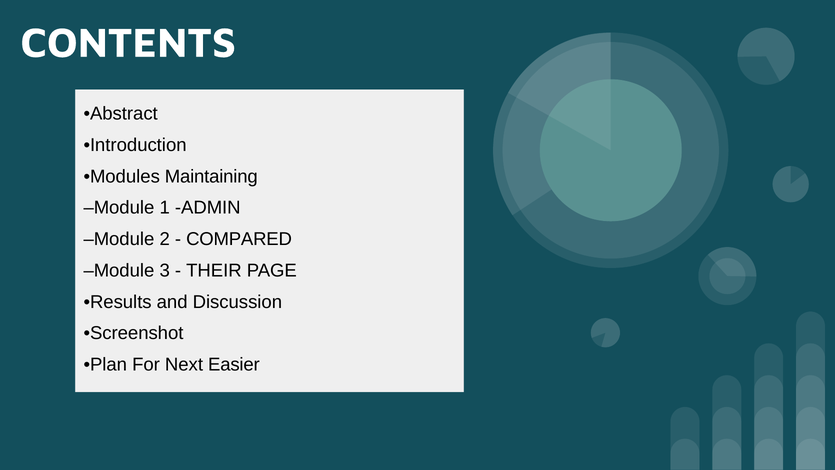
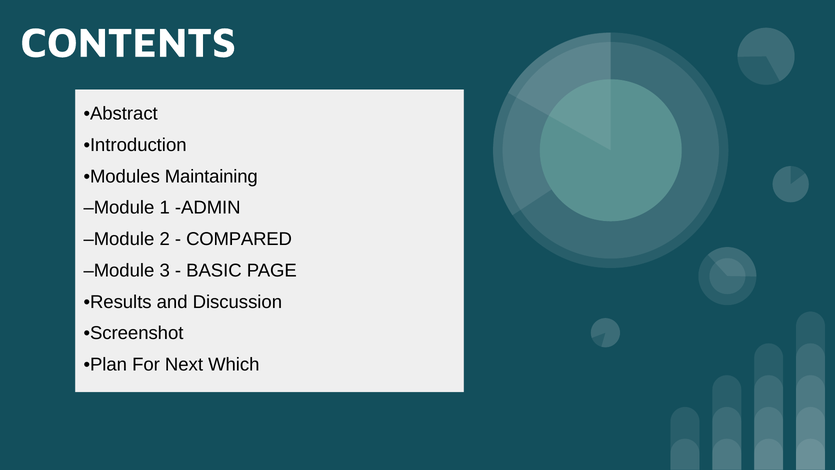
THEIR: THEIR -> BASIC (214, 270)
Easier: Easier -> Which (234, 365)
